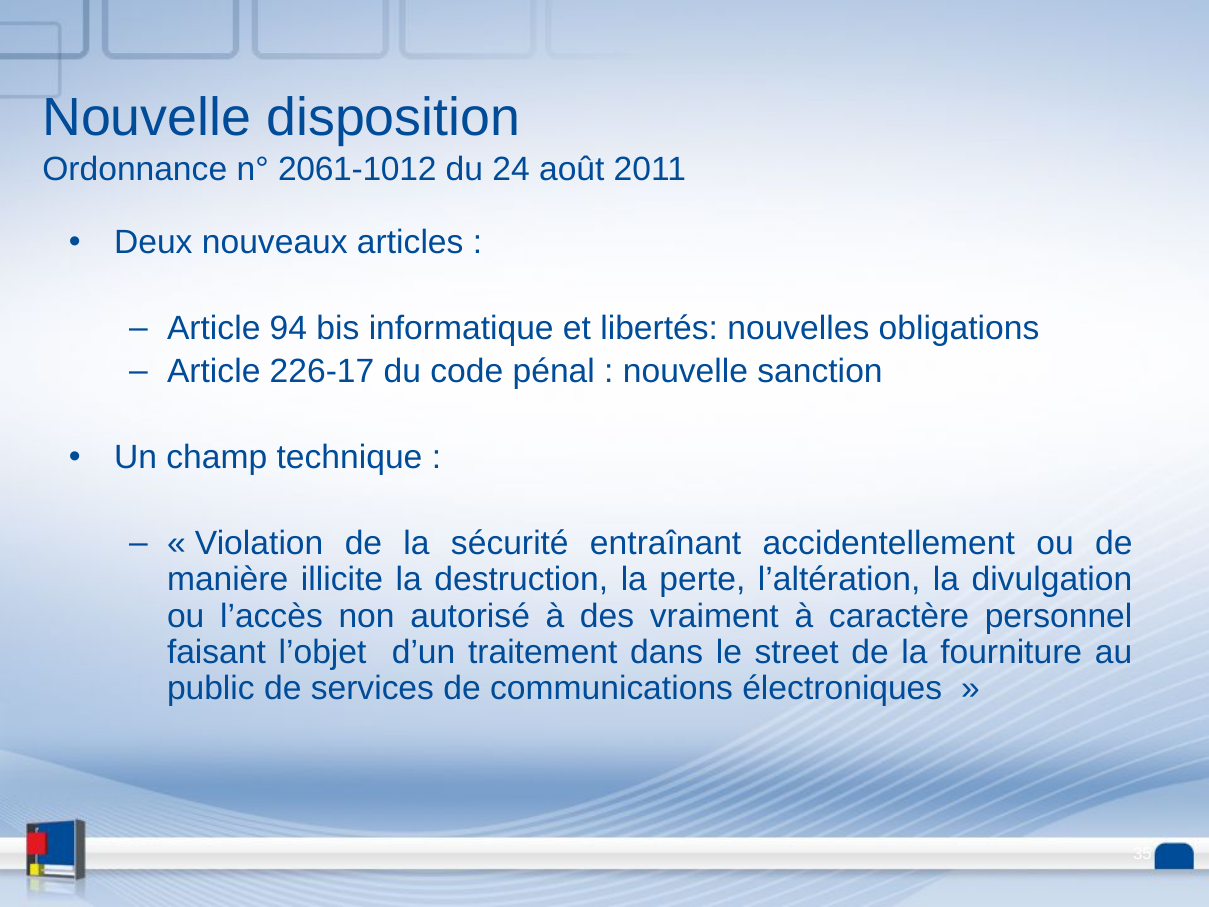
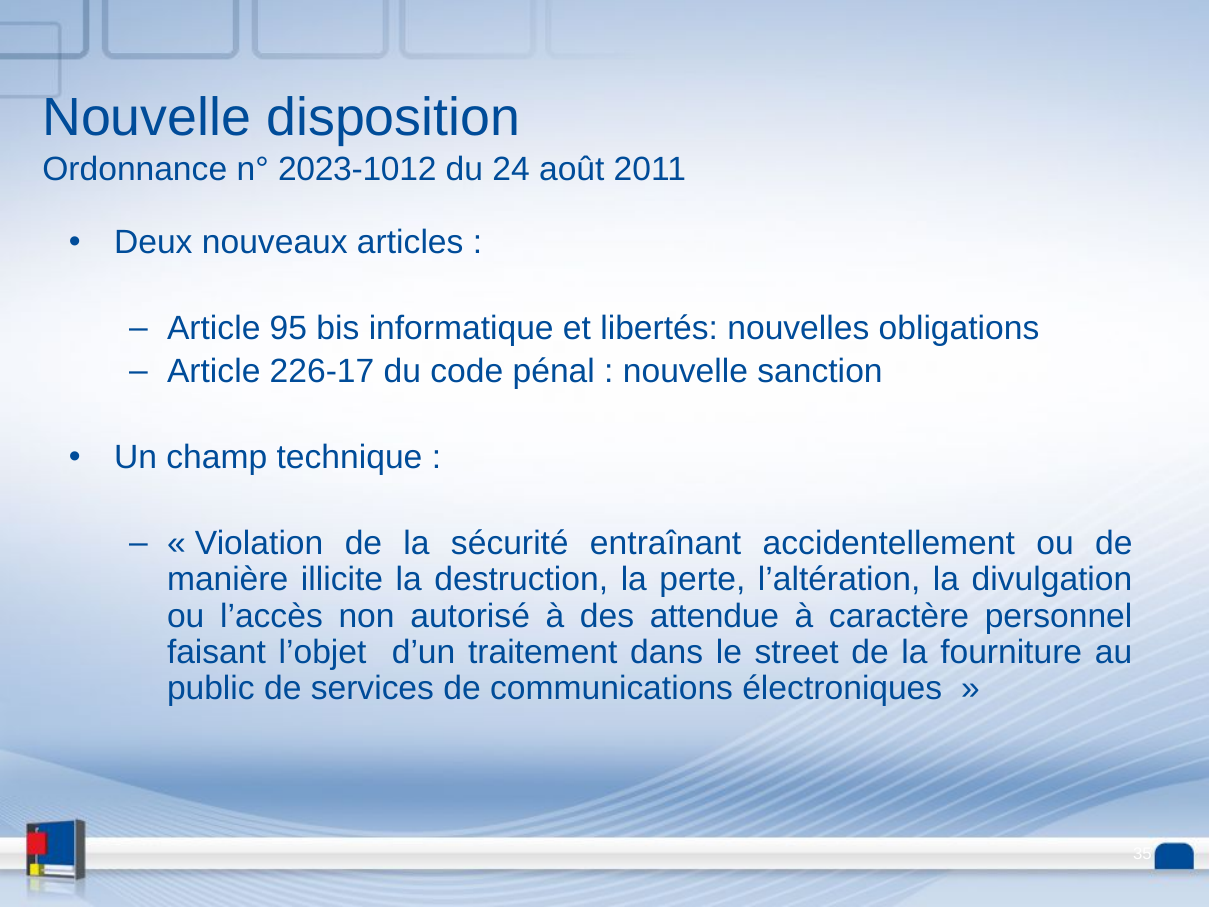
2061-1012: 2061-1012 -> 2023-1012 (357, 169)
94: 94 -> 95 (288, 328)
vraiment: vraiment -> attendue (714, 616)
